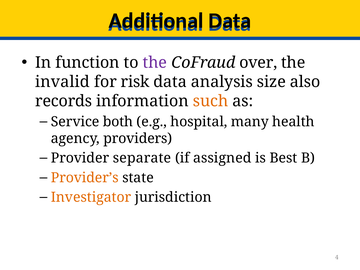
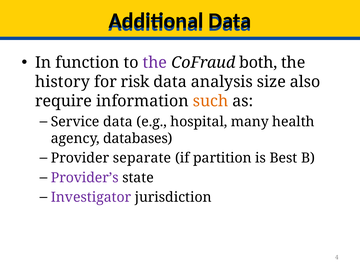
over: over -> both (258, 63)
invalid: invalid -> history (62, 82)
records: records -> require (64, 101)
Service both: both -> data (118, 122)
providers: providers -> databases (138, 139)
assigned: assigned -> partition (222, 158)
Provider’s colour: orange -> purple (85, 178)
Investigator colour: orange -> purple (91, 197)
